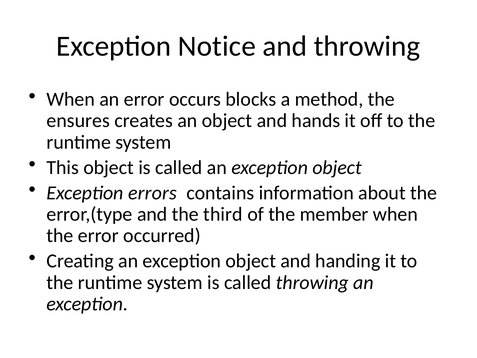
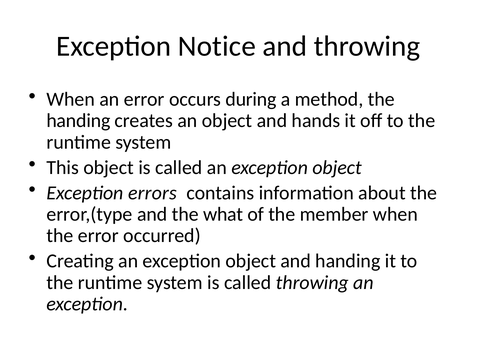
blocks: blocks -> during (251, 99)
ensures: ensures -> handing (78, 121)
third: third -> what (223, 214)
